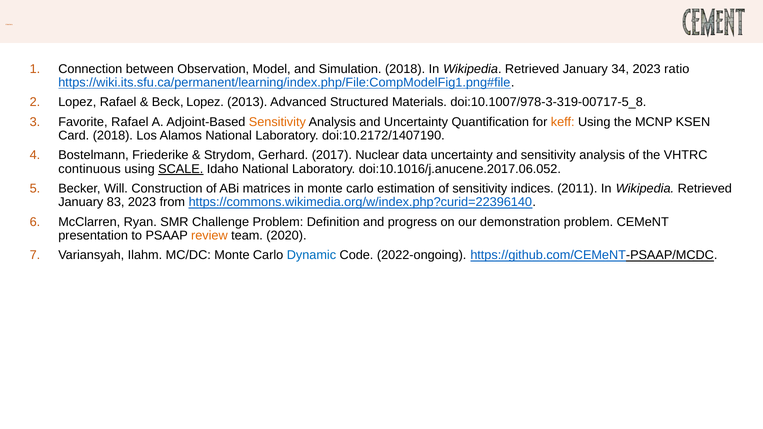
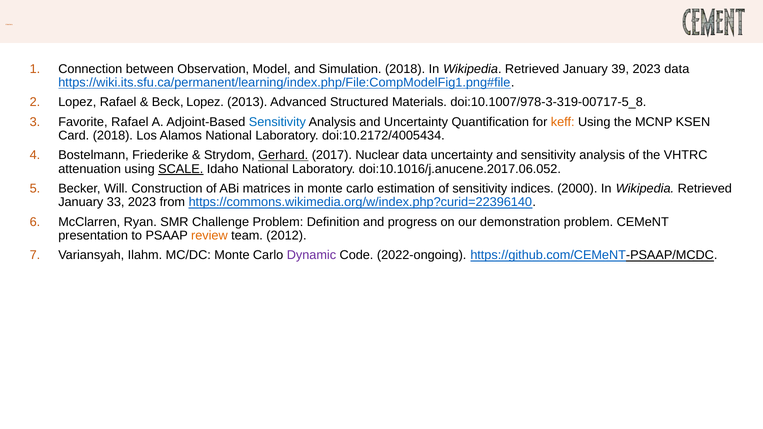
34: 34 -> 39 (620, 69)
2023 ratio: ratio -> data (677, 69)
Sensitivity colour: orange -> blue (277, 122)
doi:10.2172/1407190: doi:10.2172/1407190 -> doi:10.2172/4005434 (383, 136)
Gerhard underline: none -> present (283, 155)
continuous: continuous -> attenuation (90, 169)
2011: 2011 -> 2000 (577, 189)
83: 83 -> 33 (116, 202)
2020: 2020 -> 2012 (286, 236)
Dynamic colour: blue -> purple (311, 255)
